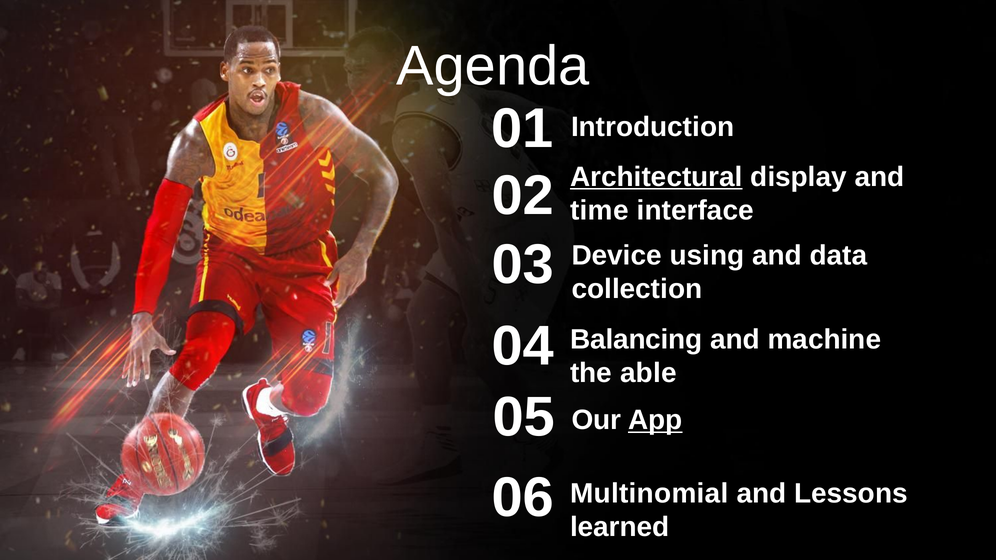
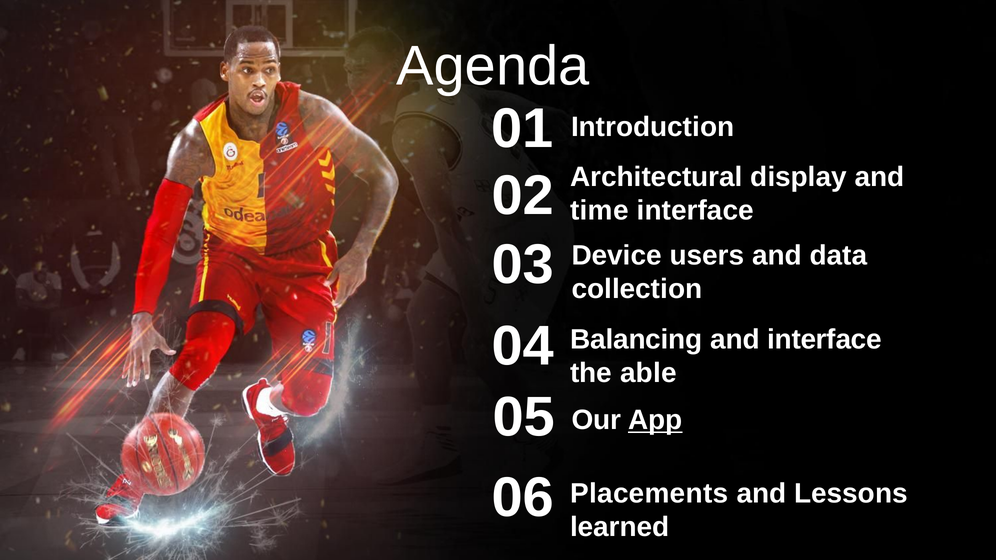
Architectural underline: present -> none (656, 177)
using: using -> users (707, 256)
and machine: machine -> interface (824, 340)
Multinomial: Multinomial -> Placements (649, 494)
